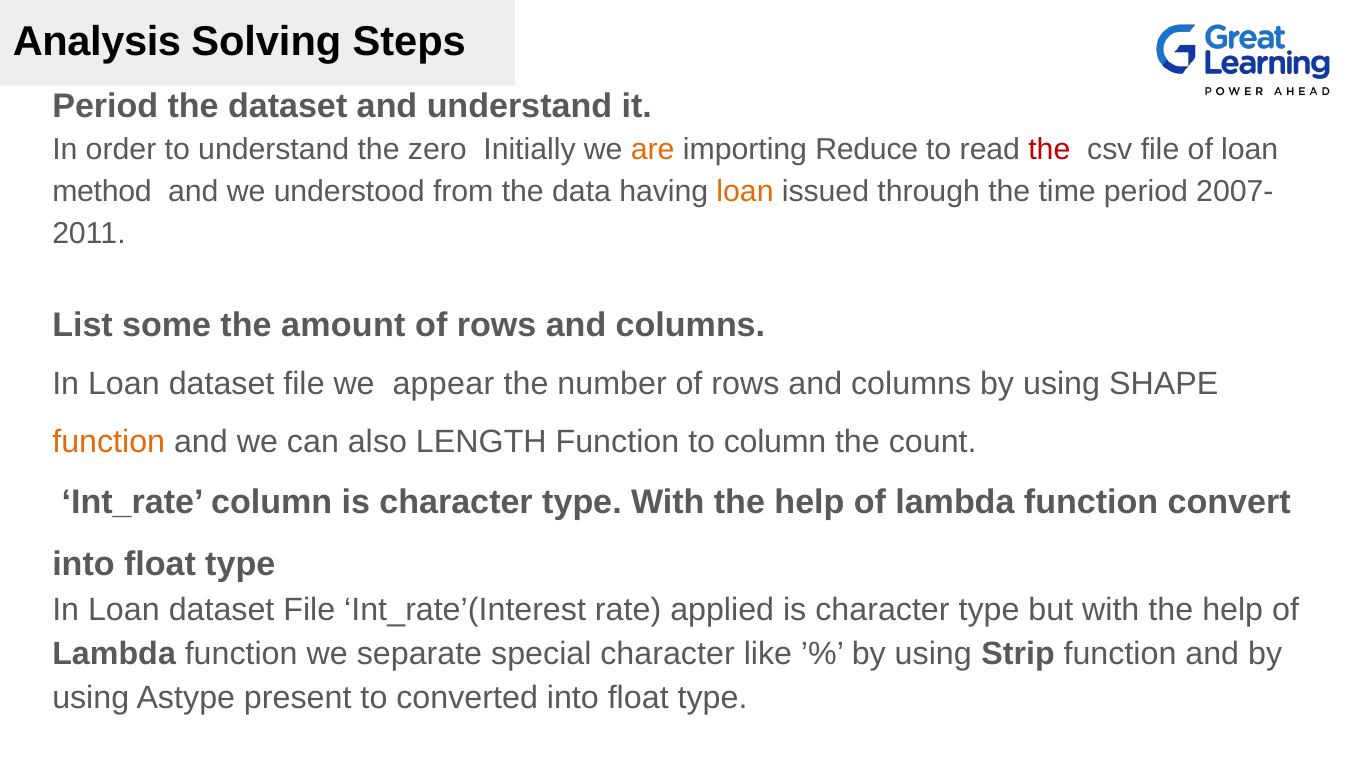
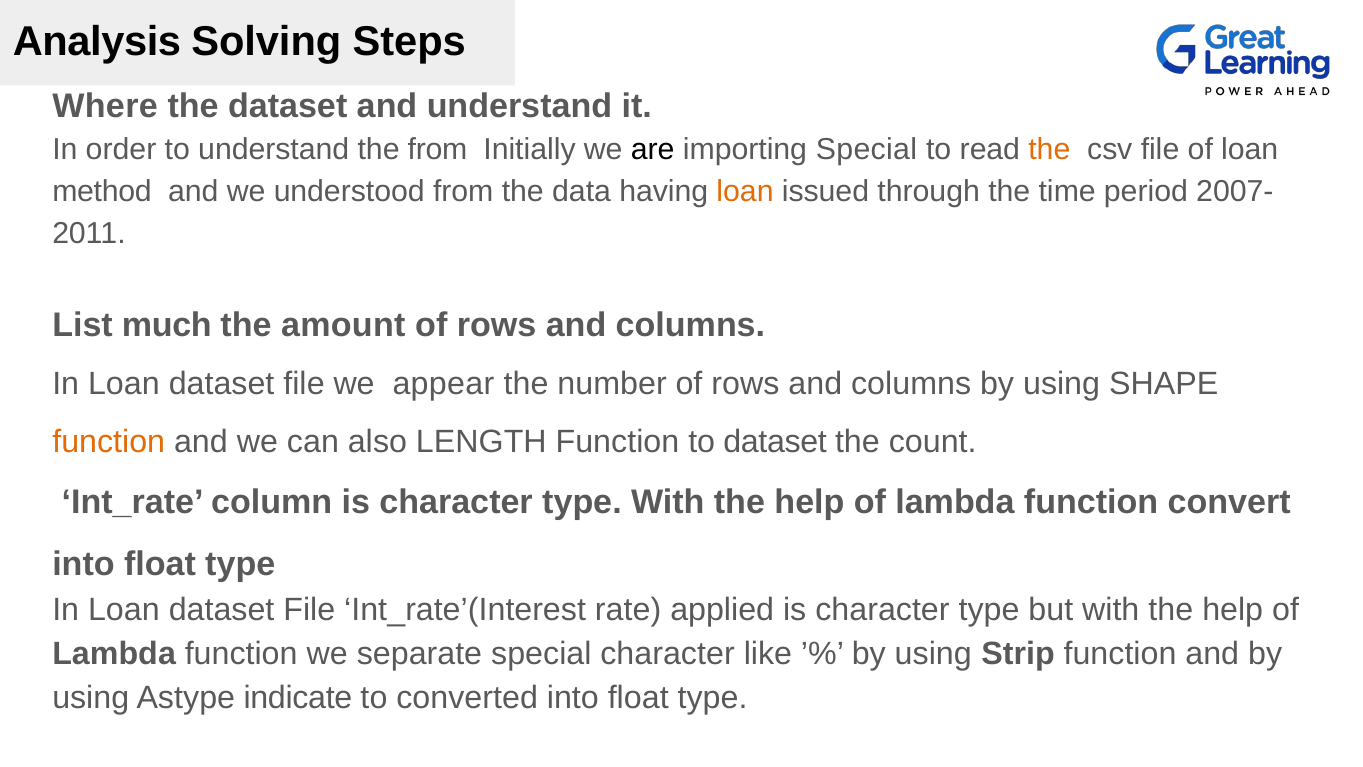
Period: Period -> Where (105, 106)
the zero: zero -> from (438, 150)
are colour: orange -> black (653, 150)
importing Reduce: Reduce -> Special (866, 150)
the colour: red -> orange (1049, 150)
some: some -> much (167, 325)
to column: column -> dataset (775, 442)
present: present -> indicate (298, 698)
